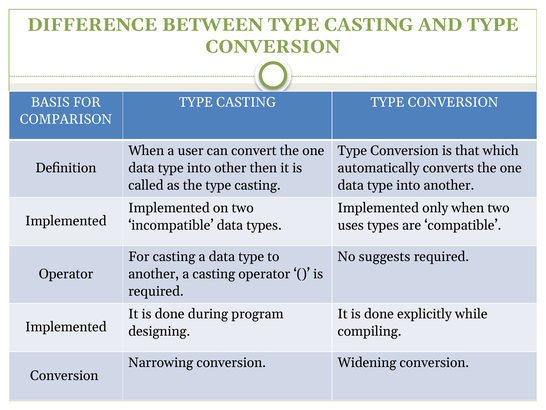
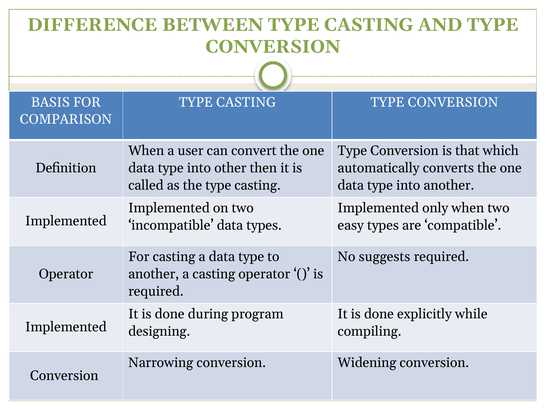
uses: uses -> easy (351, 225)
